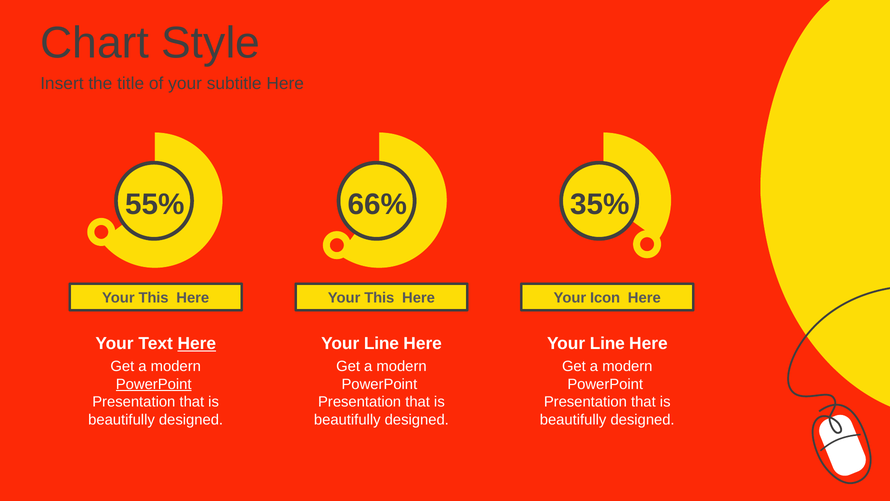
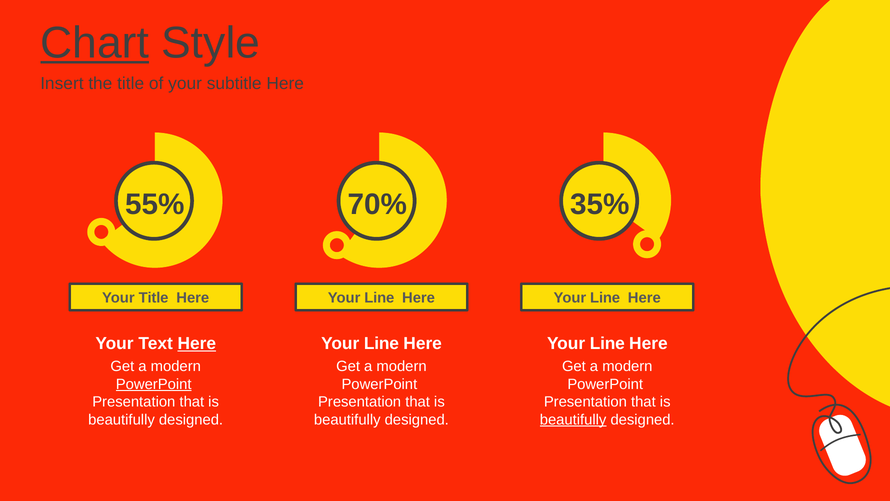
Chart underline: none -> present (95, 43)
66%: 66% -> 70% (378, 204)
This: This -> Title (154, 298)
This: This -> Line (379, 298)
Icon: Icon -> Line (605, 298)
beautifully underline: none -> present (573, 420)
